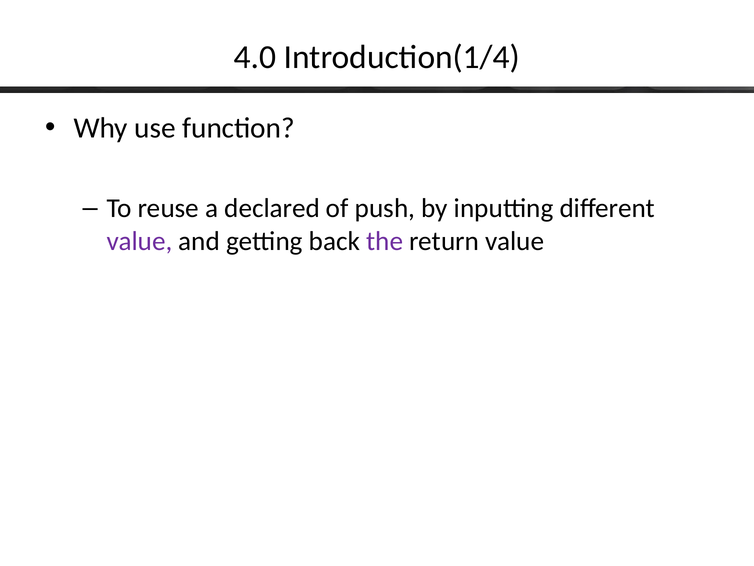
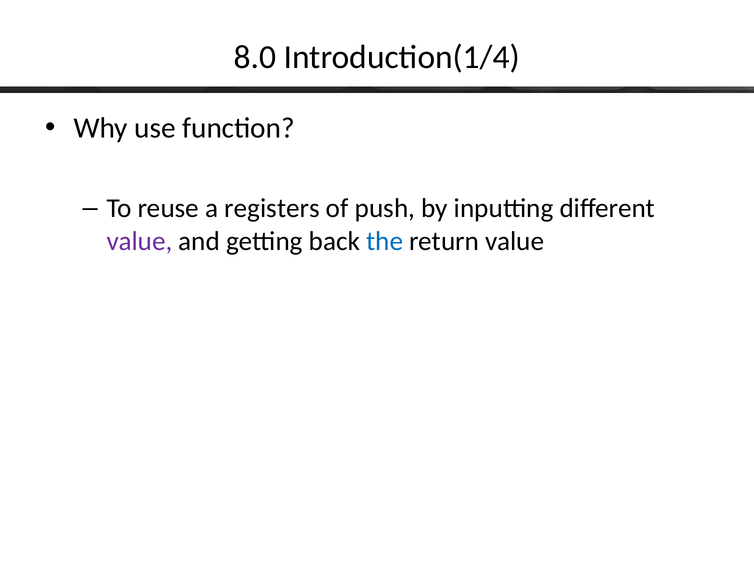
4.0: 4.0 -> 8.0 (255, 57)
declared: declared -> registers (272, 208)
the colour: purple -> blue (385, 241)
